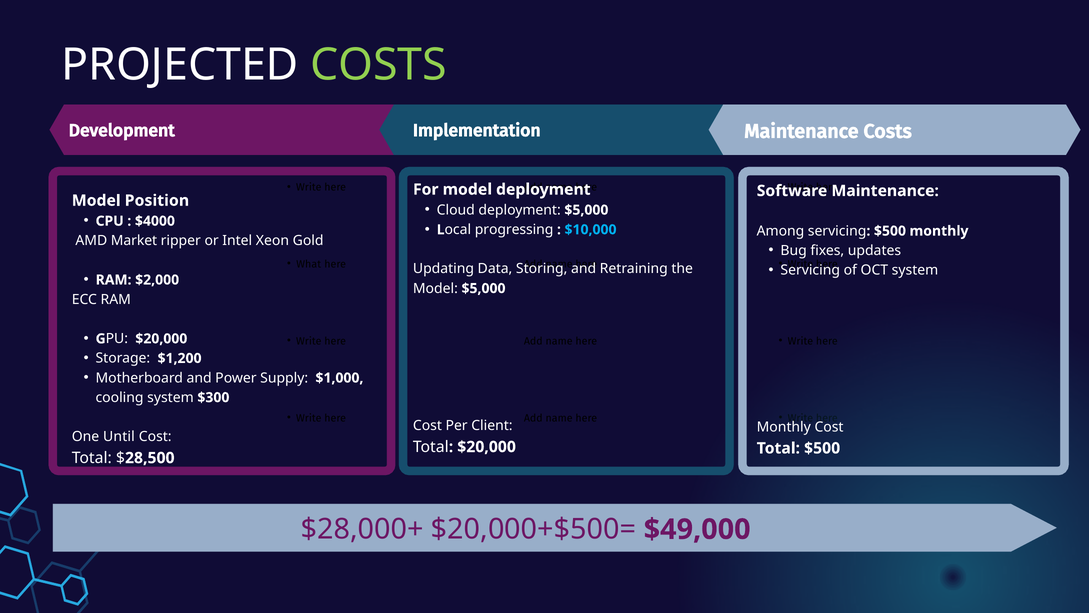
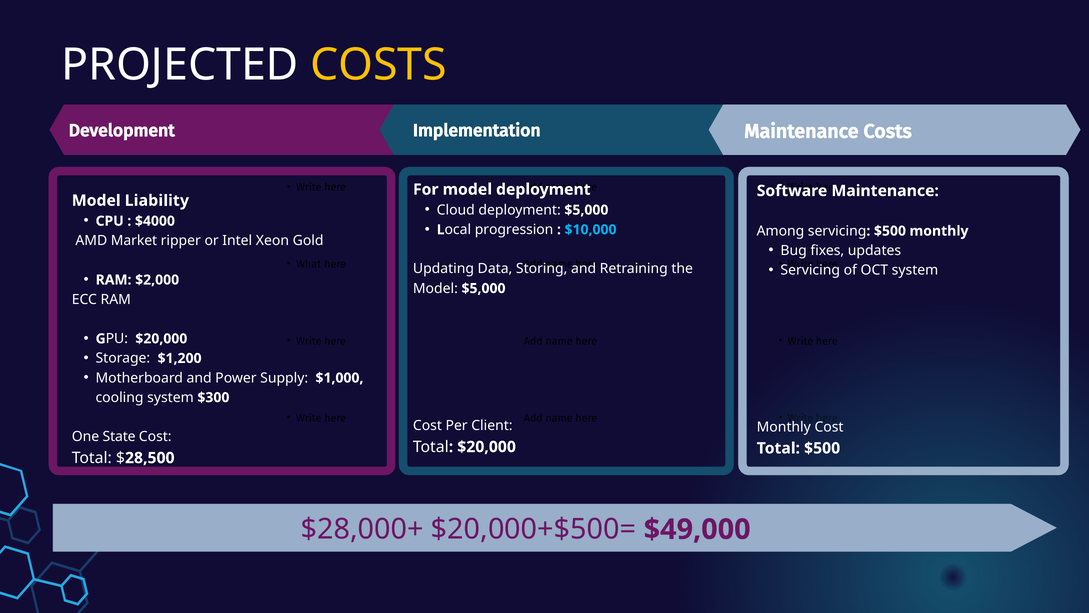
COSTS colour: light green -> yellow (379, 65)
Position: Position -> Liability (157, 200)
progressing: progressing -> progression (514, 229)
Until: Until -> State (119, 436)
